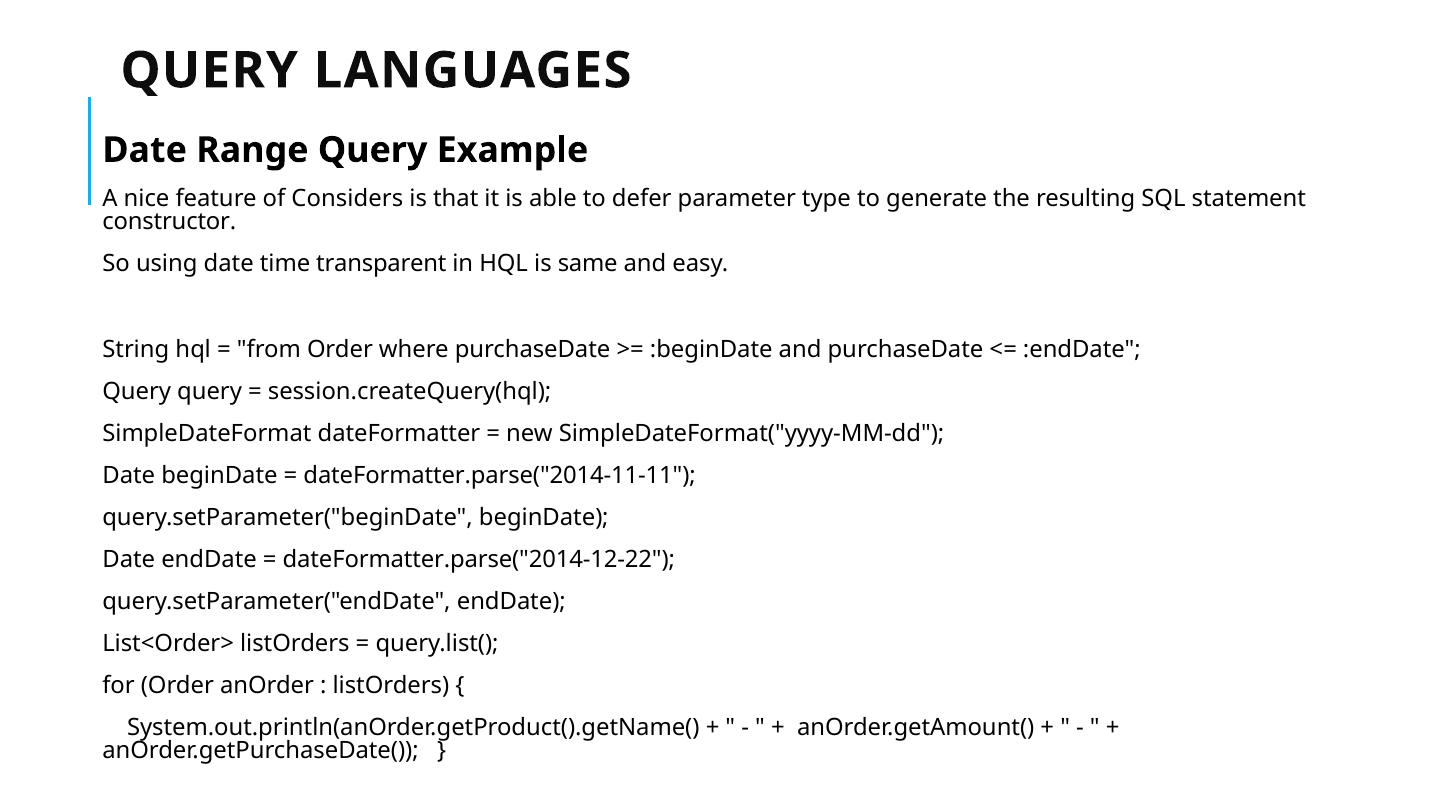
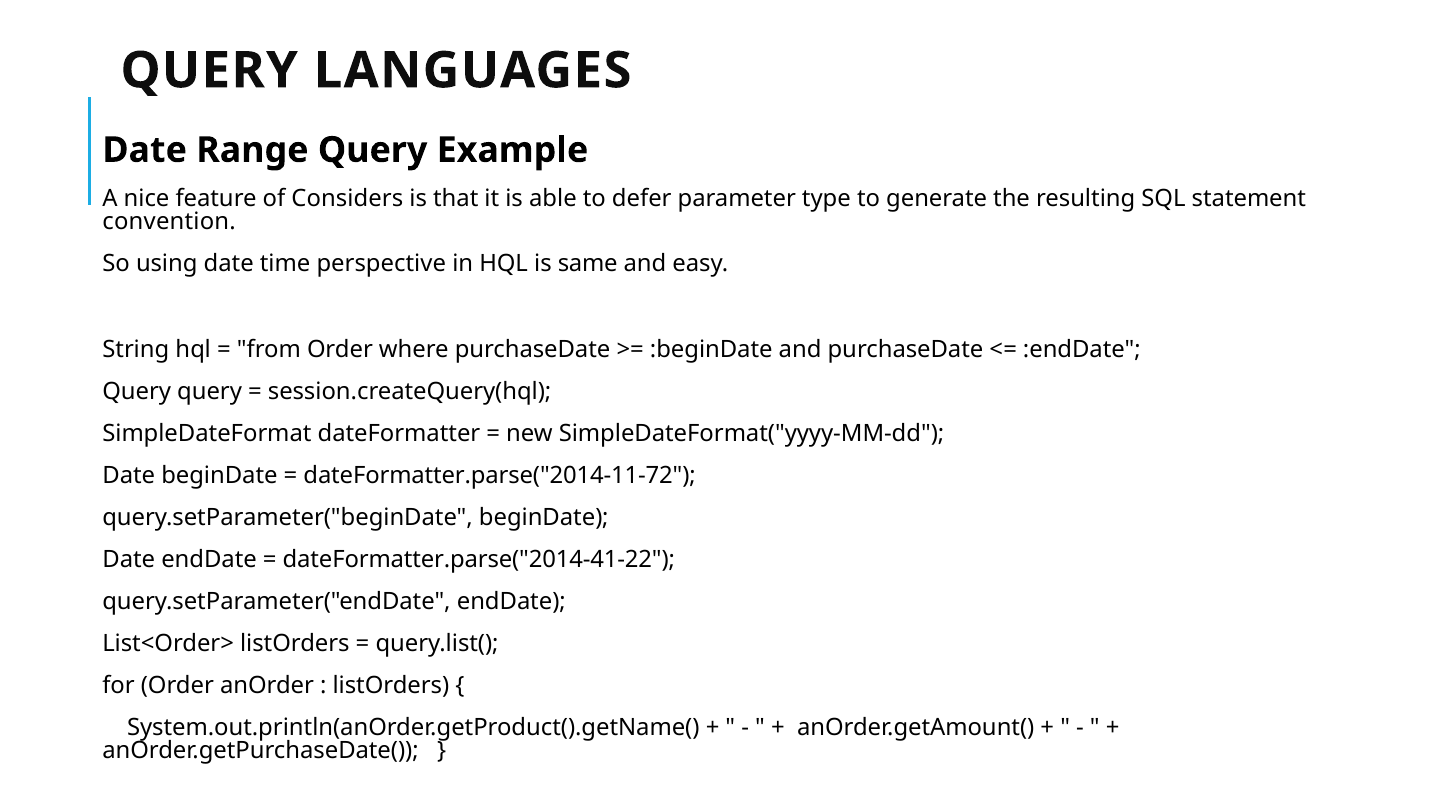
constructor: constructor -> convention (169, 222)
transparent: transparent -> perspective (381, 263)
dateFormatter.parse("2014-11-11: dateFormatter.parse("2014-11-11 -> dateFormatter.parse("2014-11-72 (500, 476)
dateFormatter.parse("2014-12-22: dateFormatter.parse("2014-12-22 -> dateFormatter.parse("2014-41-22 (479, 560)
